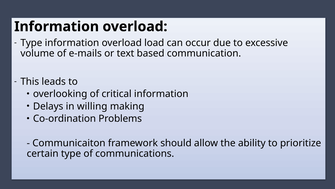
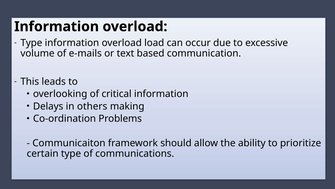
willing: willing -> others (92, 106)
